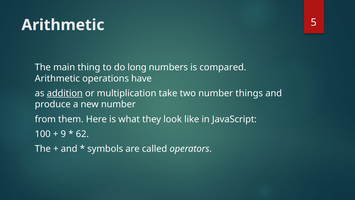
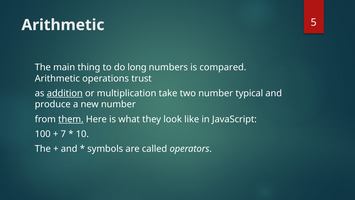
have: have -> trust (141, 78)
things: things -> typical (249, 93)
them underline: none -> present (71, 119)
9: 9 -> 7 (63, 134)
62: 62 -> 10 (82, 134)
